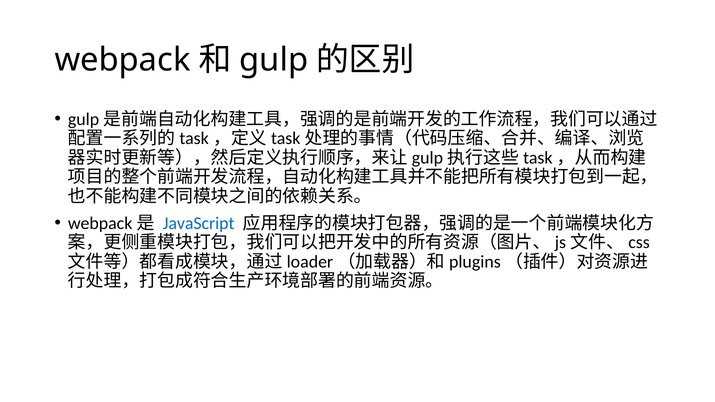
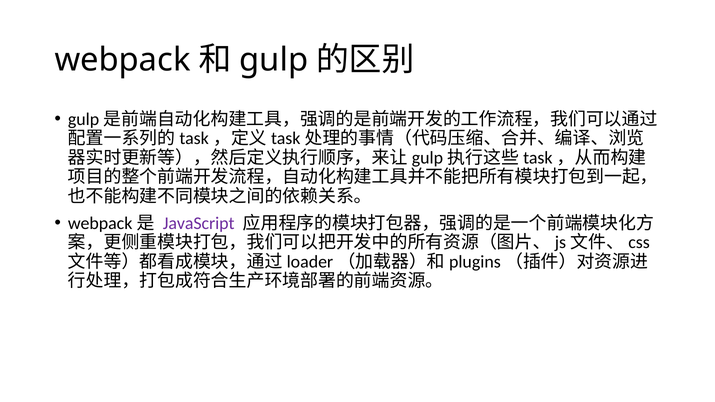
JavaScript colour: blue -> purple (199, 223)
